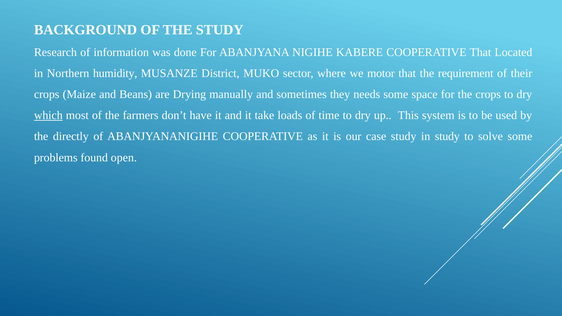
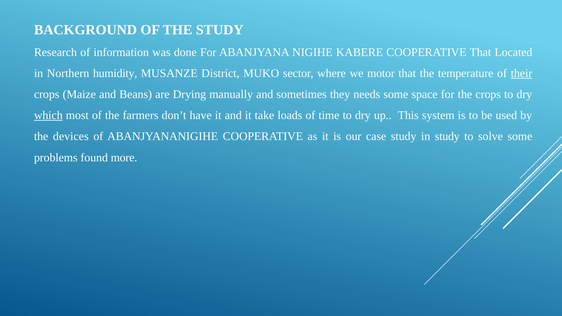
requirement: requirement -> temperature (466, 73)
their underline: none -> present (522, 73)
directly: directly -> devices (71, 136)
open: open -> more (124, 158)
